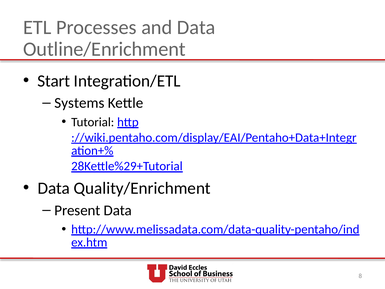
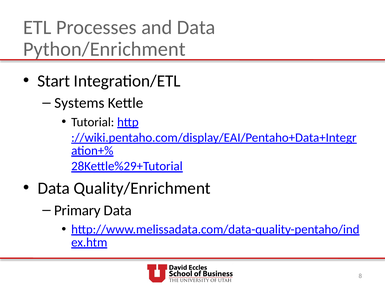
Outline/Enrichment: Outline/Enrichment -> Python/Enrichment (104, 49)
Present: Present -> Primary (77, 210)
